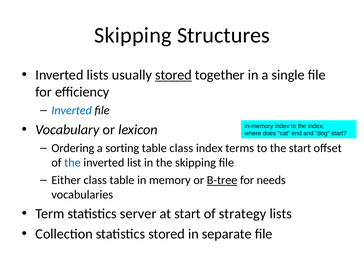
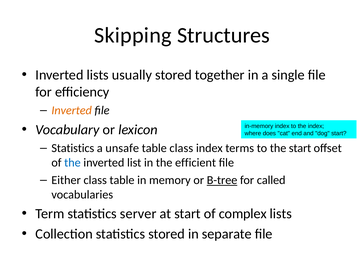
stored underline: present -> none (174, 75)
Inverted colour: blue -> orange (72, 110)
Ordering: Ordering -> Statistics (73, 148)
sorting: sorting -> unsafe (122, 148)
the skipping: skipping -> efficient (196, 163)
needs: needs -> called (271, 180)
strategy: strategy -> complex (243, 214)
